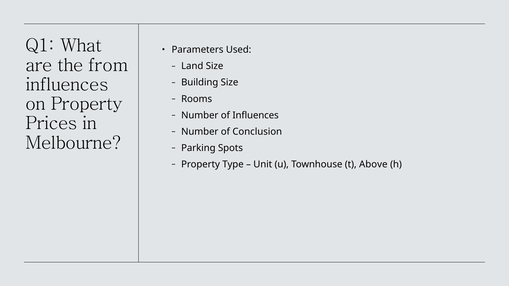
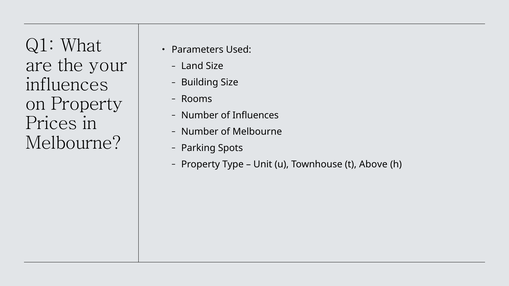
from: from -> your (108, 65)
of Conclusion: Conclusion -> Melbourne (257, 132)
